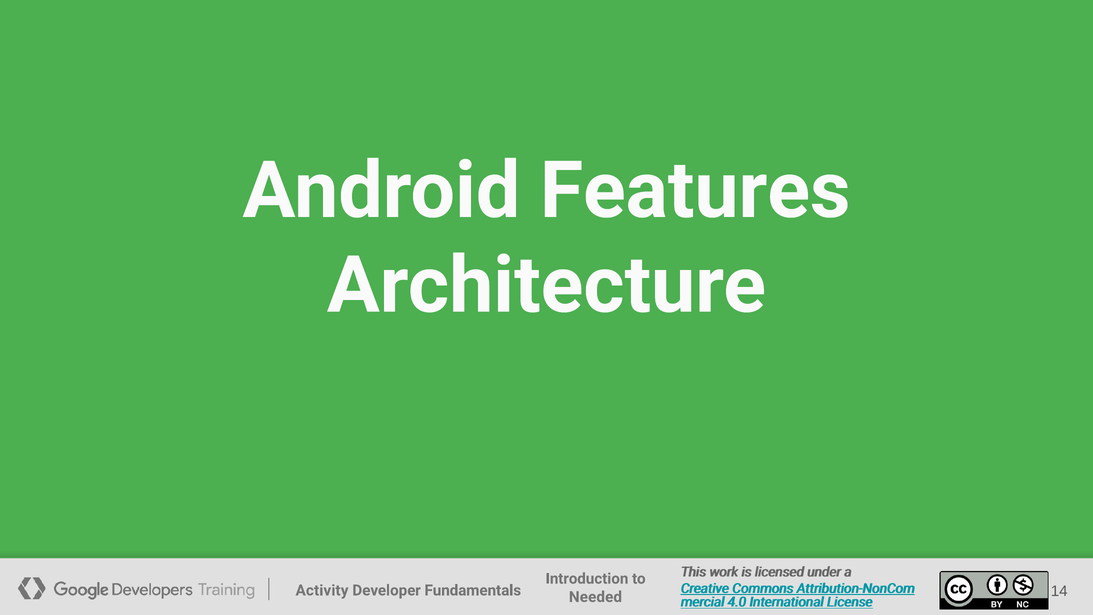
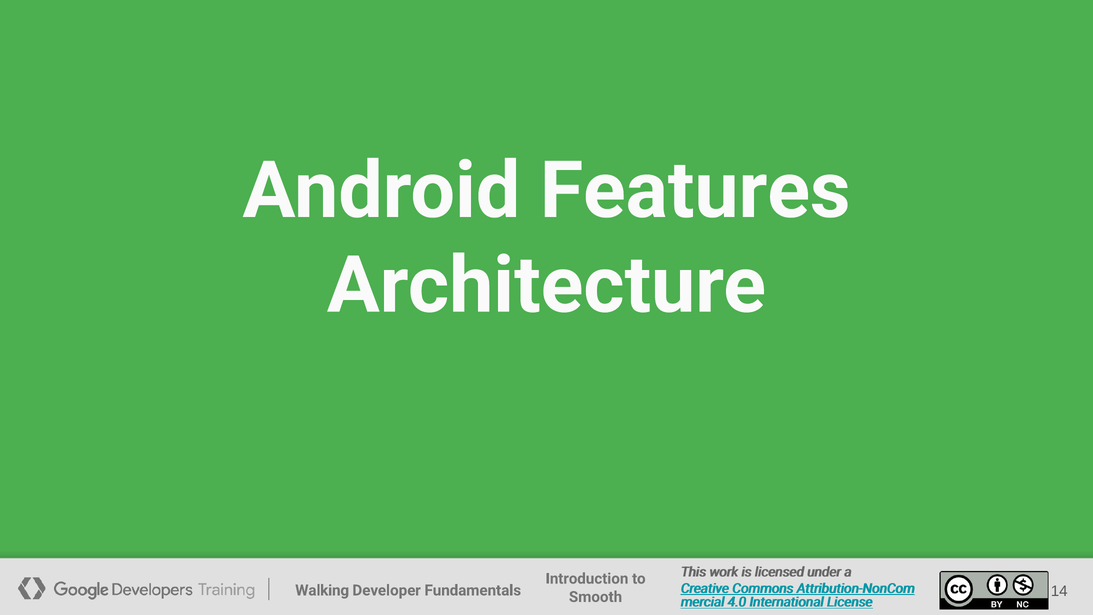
Activity: Activity -> Walking (322, 590)
Needed: Needed -> Smooth (596, 597)
